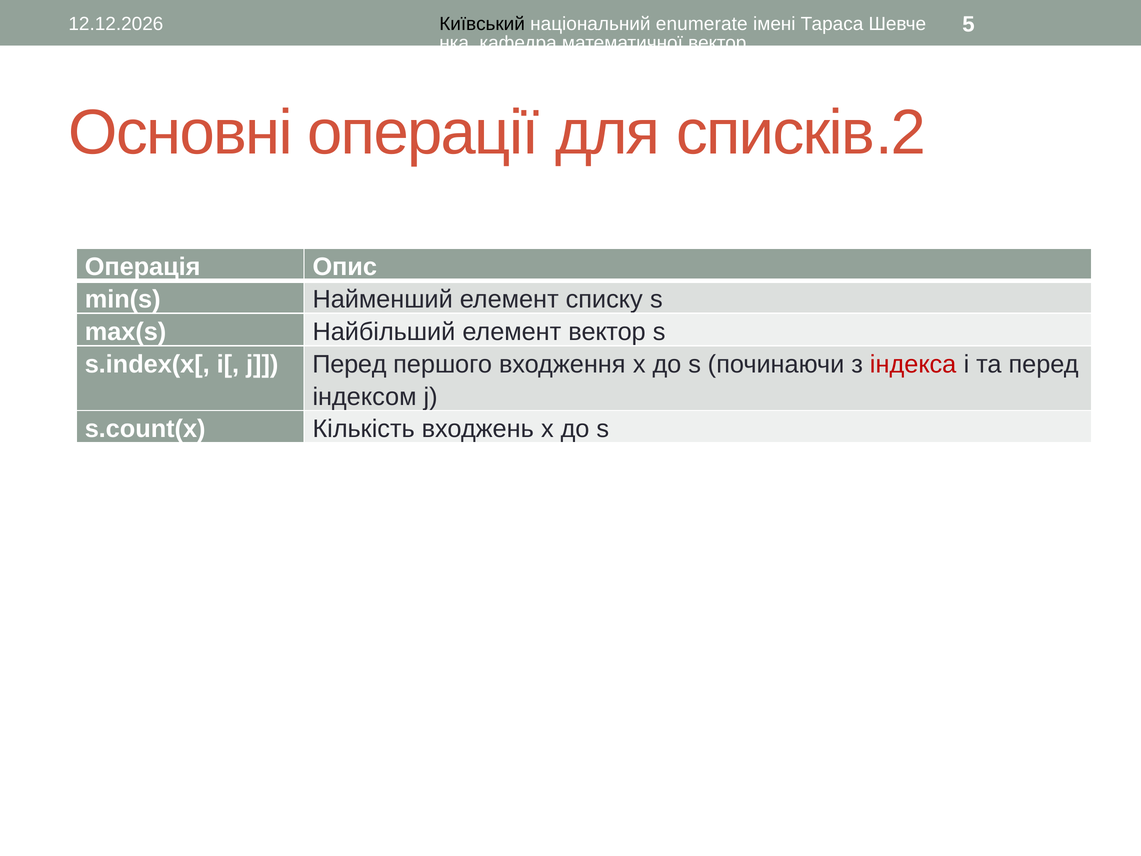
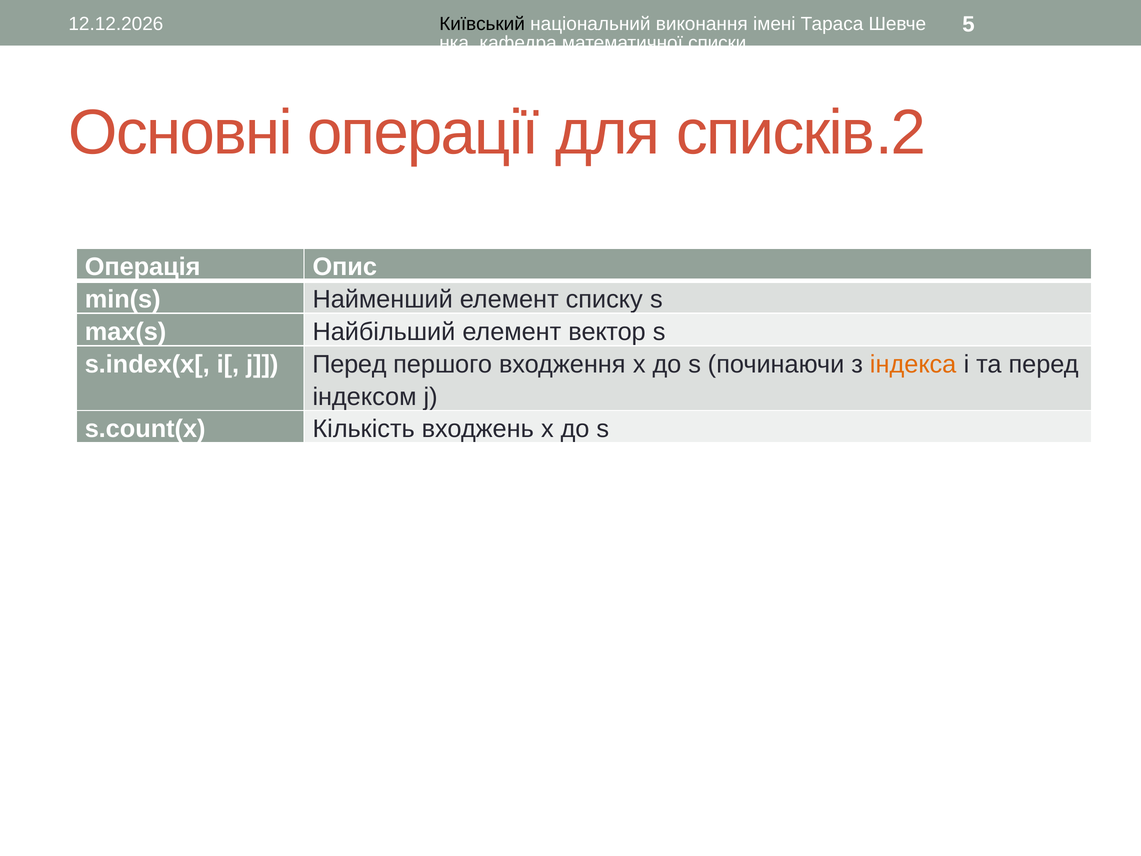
enumerate: enumerate -> виконання (702, 24)
математичної вектор: вектор -> списки (717, 43)
індекса colour: red -> orange (913, 364)
